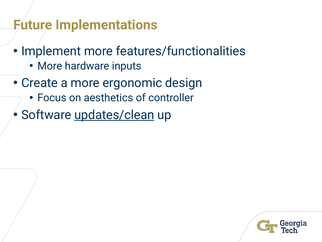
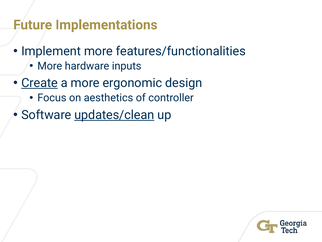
Create underline: none -> present (40, 83)
